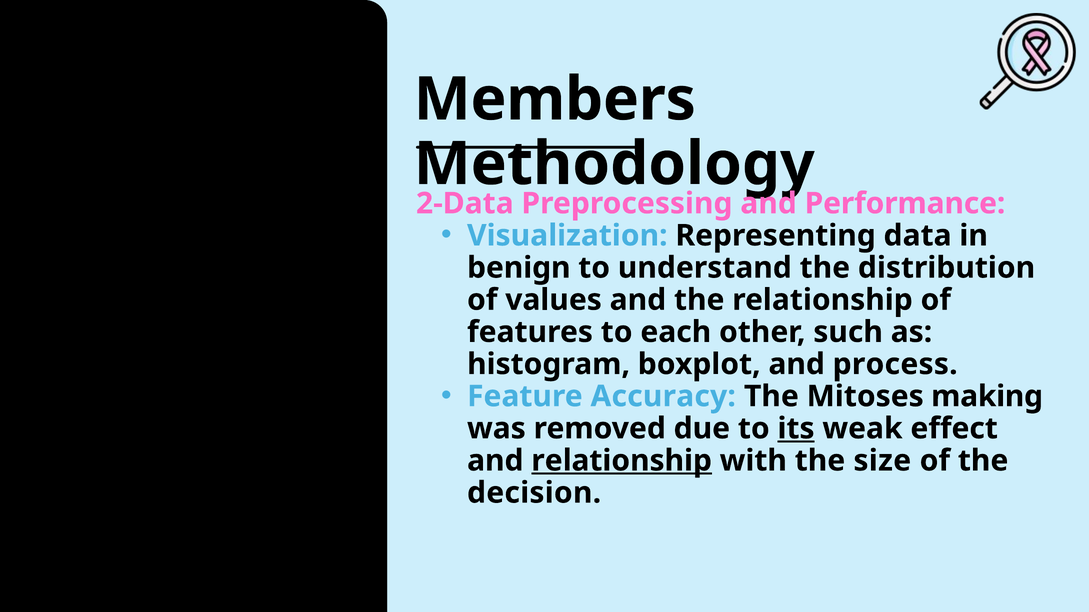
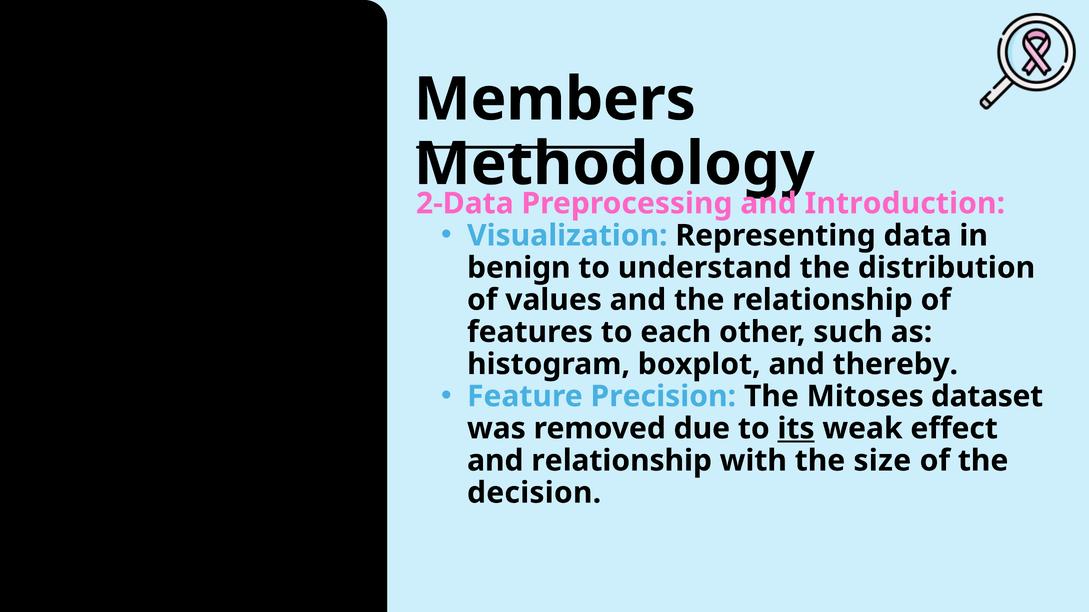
Performance: Performance -> Introduction (905, 204)
process: process -> thereby (895, 365)
Accuracy: Accuracy -> Precision (663, 397)
making: making -> dataset (987, 397)
relationship underline: present -> none (622, 461)
